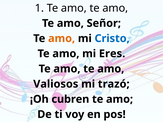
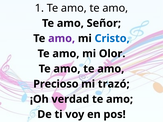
amo colour: orange -> purple (62, 39)
Eres: Eres -> Olor (112, 54)
Valiosos: Valiosos -> Precioso (56, 84)
cubren: cubren -> verdad (70, 99)
